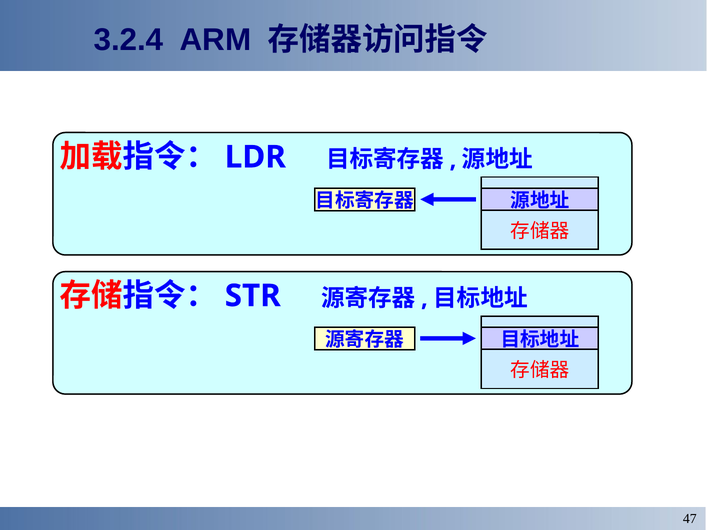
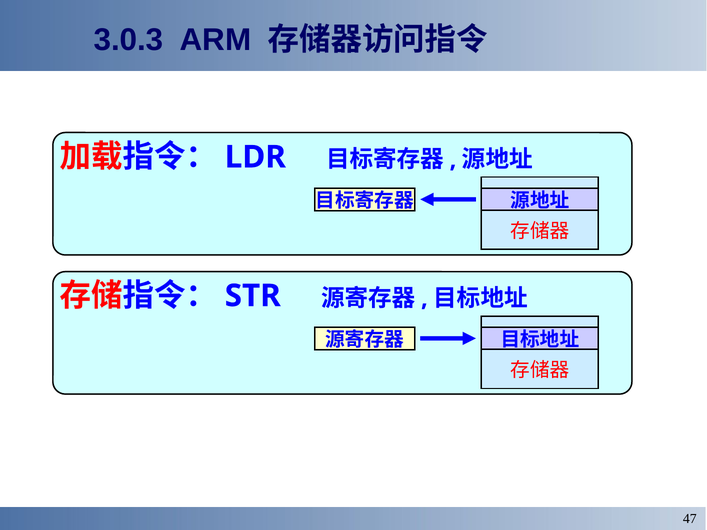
3.2.4: 3.2.4 -> 3.0.3 (129, 40)
